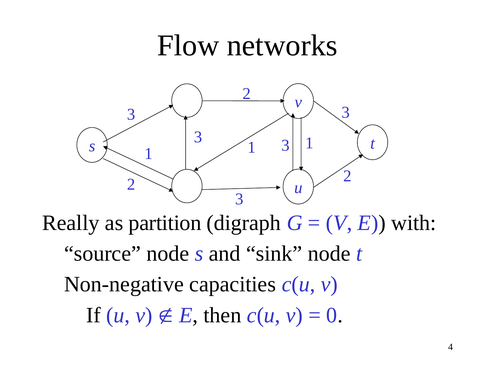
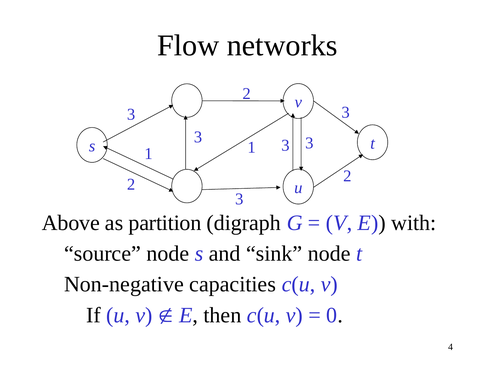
1: 1 -> 3 (309, 143)
Really: Really -> Above (71, 223)
